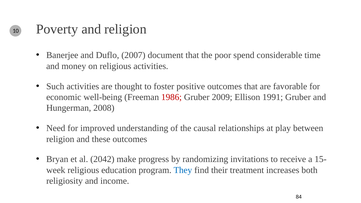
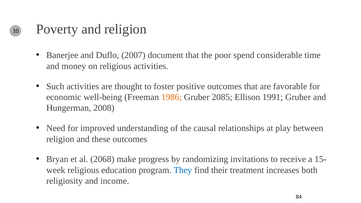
1986 colour: red -> orange (171, 97)
2009: 2009 -> 2085 (222, 97)
2042: 2042 -> 2068 (102, 159)
